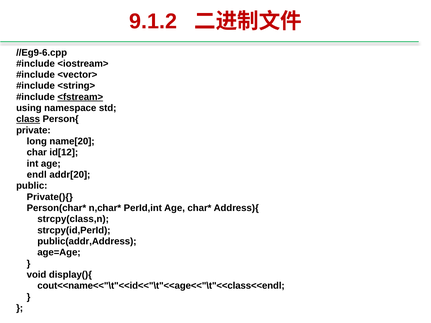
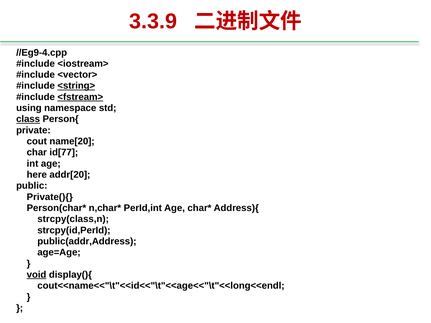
9.1.2: 9.1.2 -> 3.3.9 (153, 21)
//Eg9-6.cpp: //Eg9-6.cpp -> //Eg9-4.cpp (42, 53)
<string> underline: none -> present (76, 86)
long: long -> cout (37, 141)
id[12: id[12 -> id[77 (64, 153)
endl: endl -> here (37, 175)
void underline: none -> present (37, 275)
cout<<name<<"\t"<<id<<"\t"<<age<<"\t"<<class<<endl: cout<<name<<"\t"<<id<<"\t"<<age<<"\t"<<class<<endl -> cout<<name<<"\t"<<id<<"\t"<<age<<"\t"<<long<<endl (161, 286)
